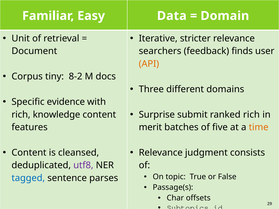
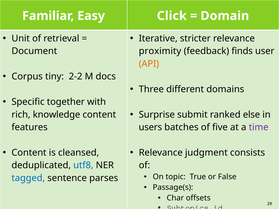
Data: Data -> Click (172, 16)
searchers: searchers -> proximity (160, 51)
8-2: 8-2 -> 2-2 (76, 77)
evidence: evidence -> together (66, 102)
ranked rich: rich -> else (252, 115)
merit: merit -> users (150, 127)
time colour: orange -> purple (259, 127)
utf8 colour: purple -> blue (83, 165)
